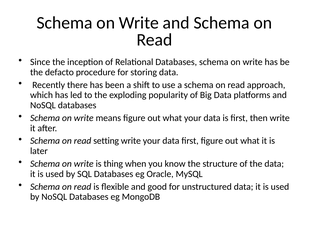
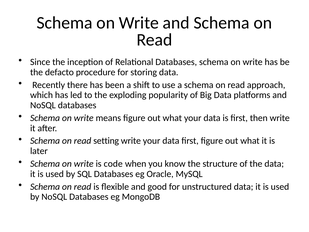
thing: thing -> code (113, 164)
